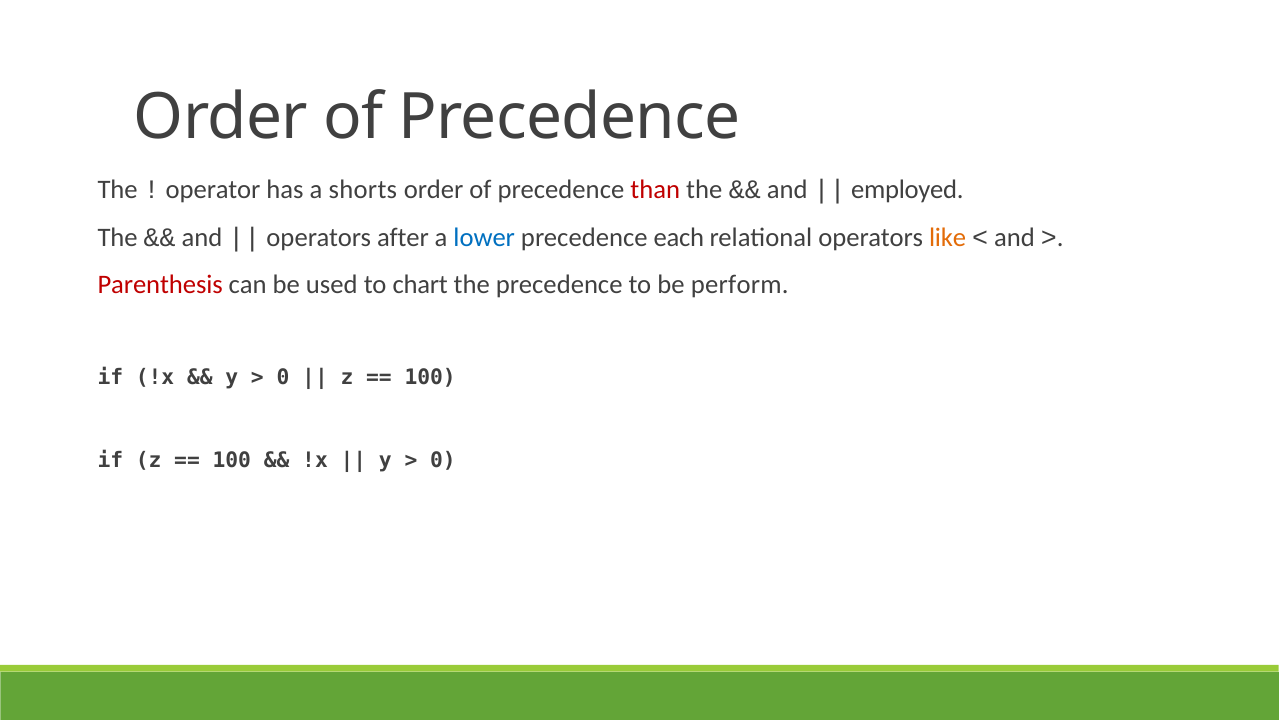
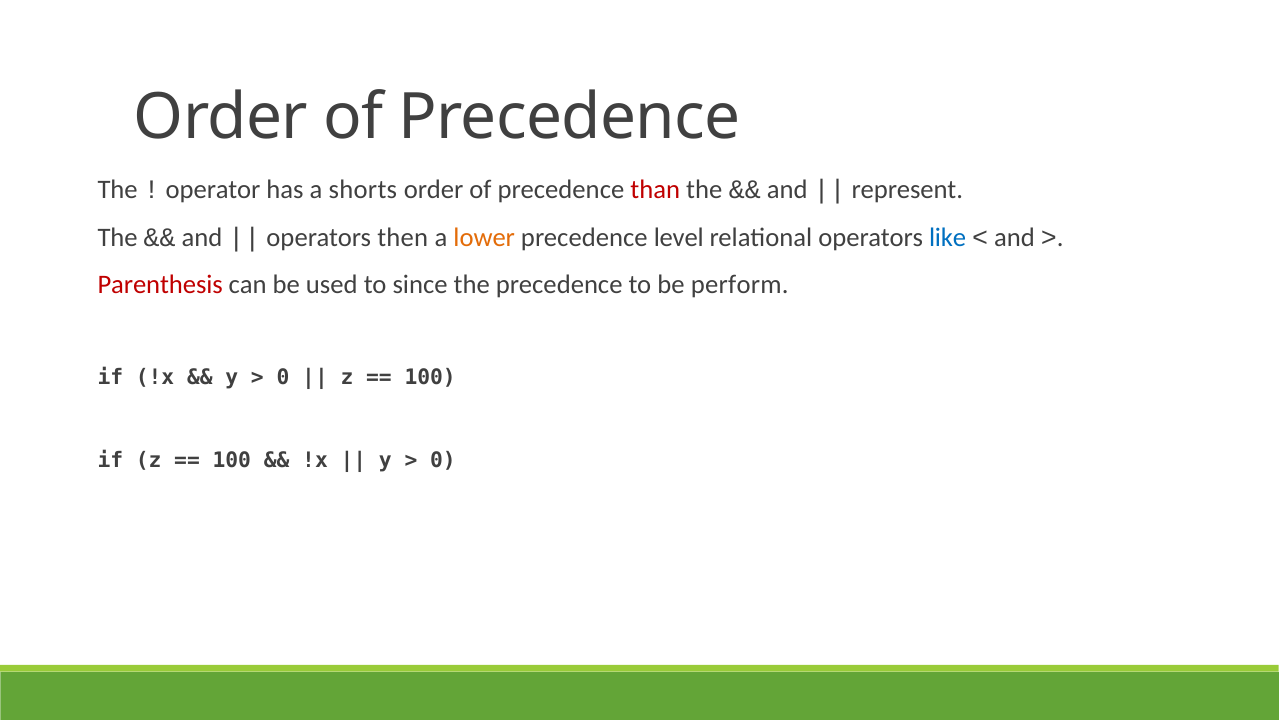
employed: employed -> represent (907, 190)
after: after -> then (403, 237)
lower colour: blue -> orange (484, 237)
each: each -> level (679, 237)
like colour: orange -> blue (948, 237)
chart: chart -> since (420, 285)
